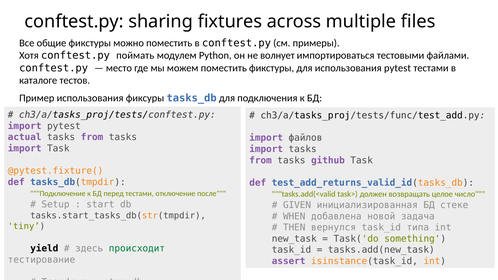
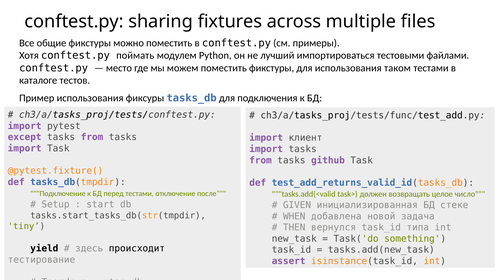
волнует: волнует -> лучший (277, 56)
использования pytest: pytest -> таком (397, 68)
actual: actual -> except (25, 137)
файлов: файлов -> клиент (305, 138)
происходит colour: green -> black (137, 249)
